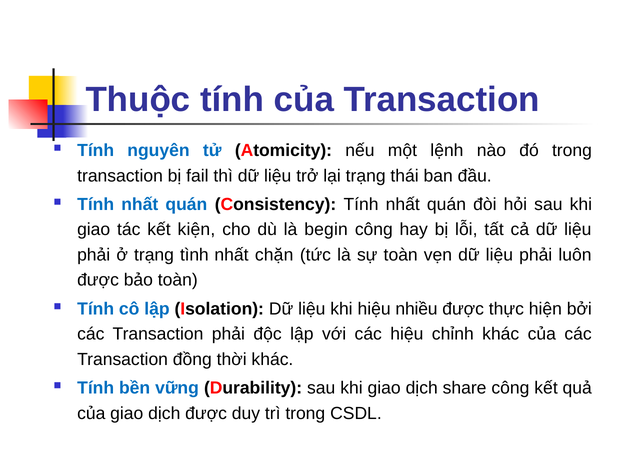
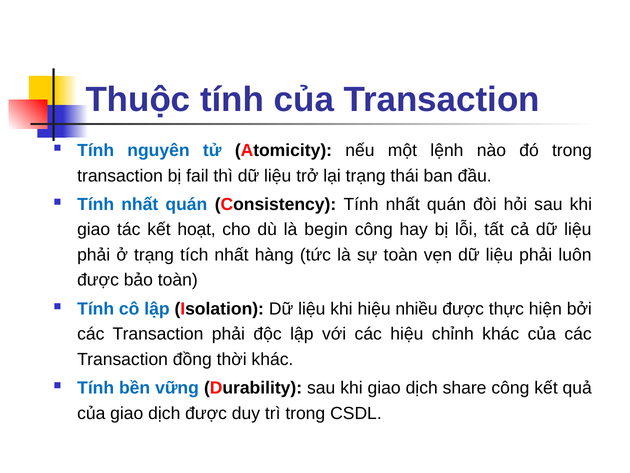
kiện: kiện -> hoạt (197, 229)
tình: tình -> tích (194, 255)
chặn: chặn -> hàng (274, 255)
